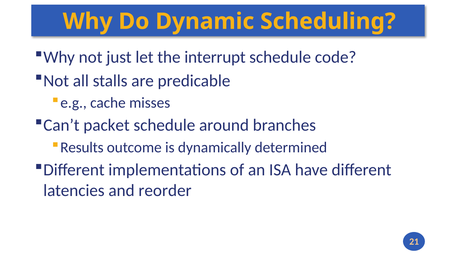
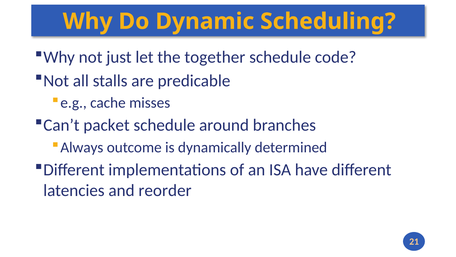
interrupt: interrupt -> together (215, 57)
Results: Results -> Always (82, 147)
